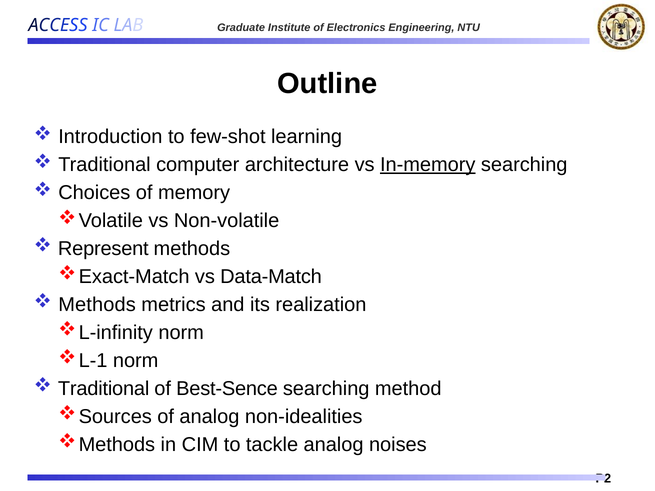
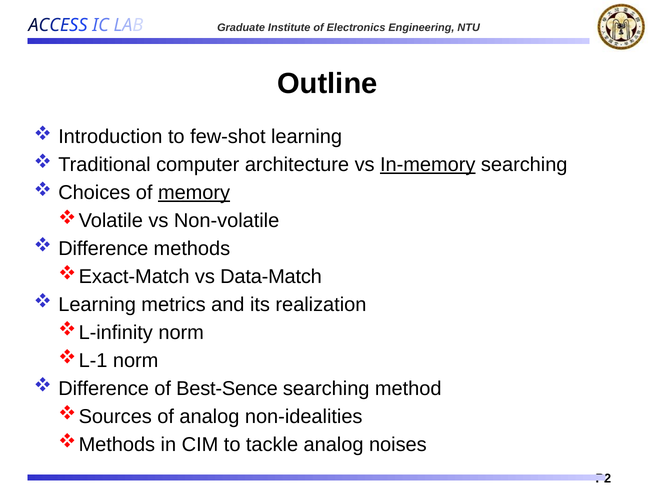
memory underline: none -> present (194, 193)
Represent: Represent -> Difference (103, 249)
Methods: Methods -> Learning (97, 305)
Traditional: Traditional -> Difference (104, 389)
